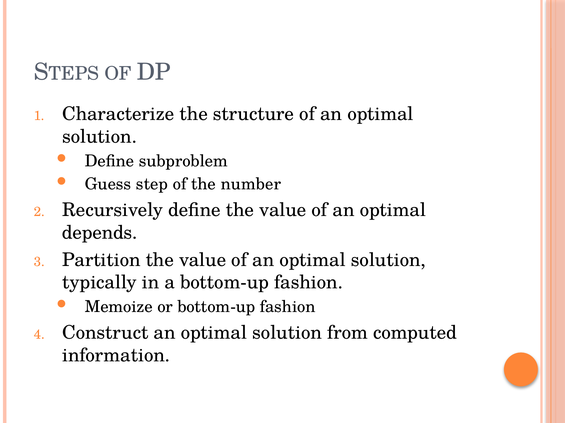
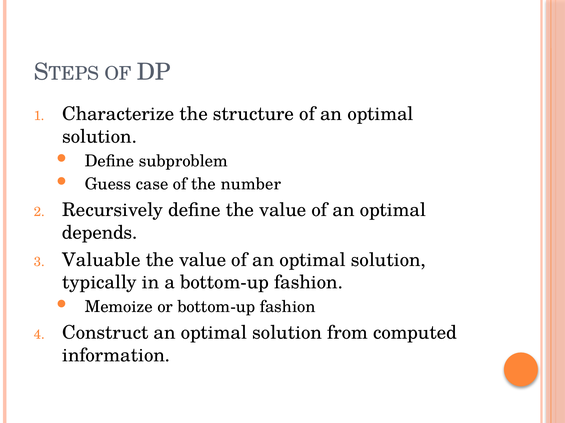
step: step -> case (152, 184)
Partition: Partition -> Valuable (101, 260)
